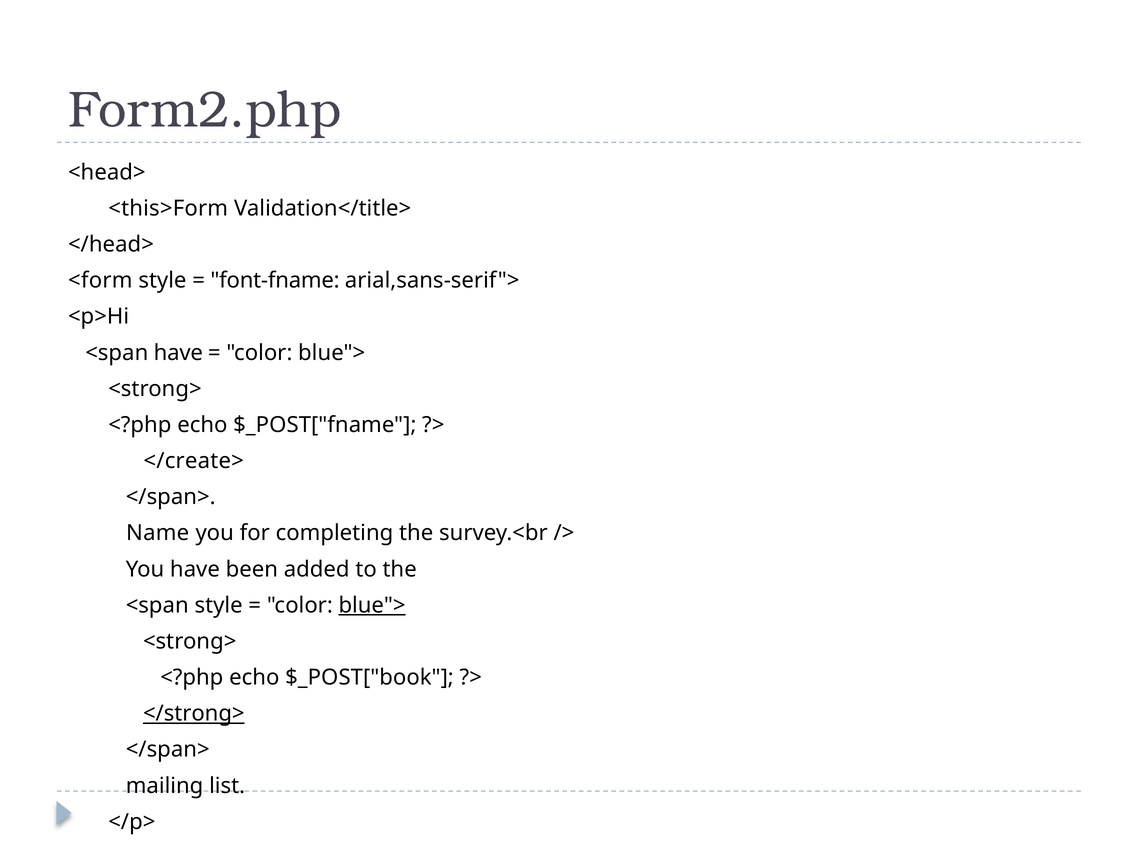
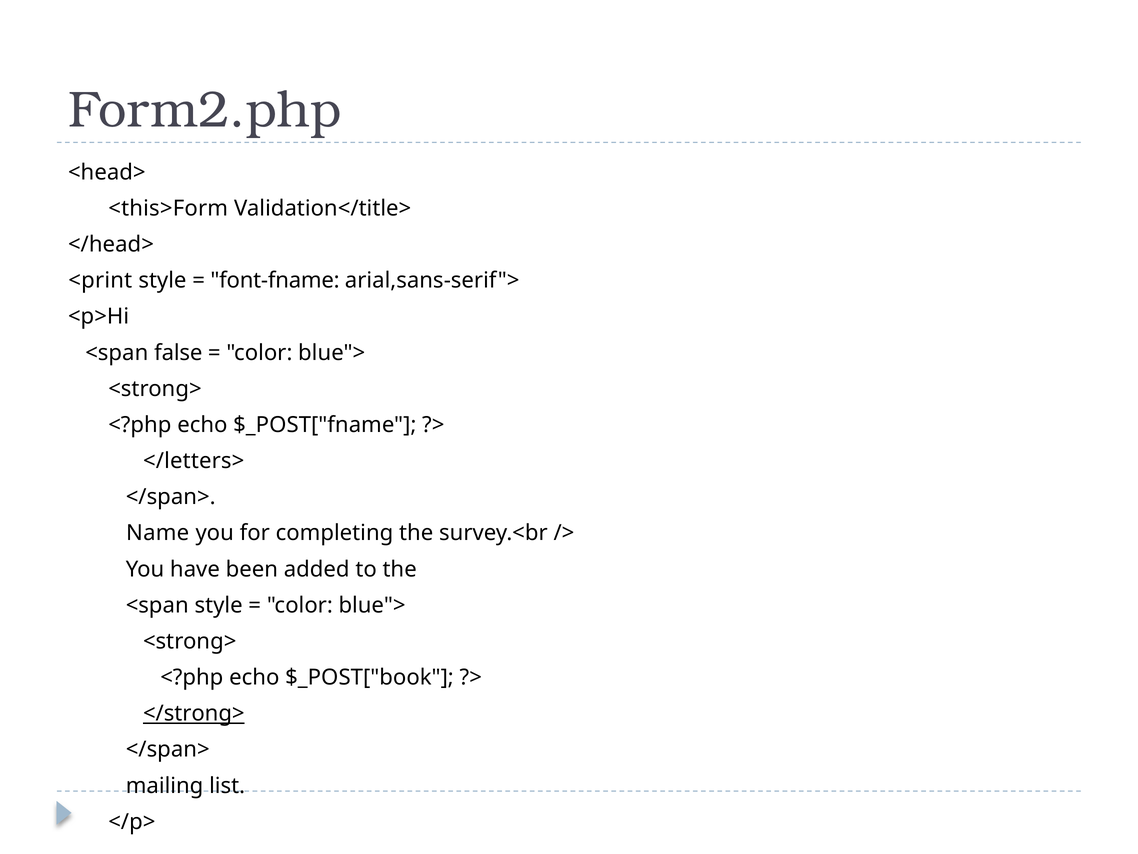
<form: <form -> <print (100, 280)
<span have: have -> false (178, 353)
</create>: </create> -> </letters> (194, 461)
blue"> underline: present -> none (372, 605)
